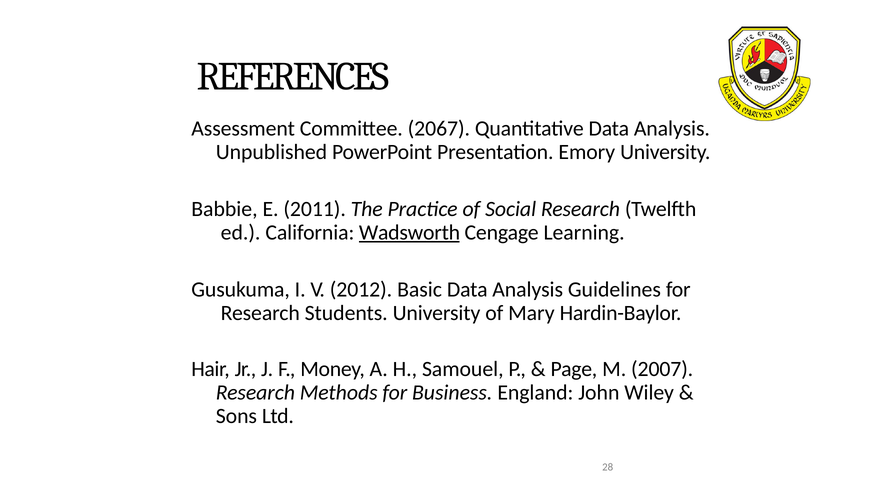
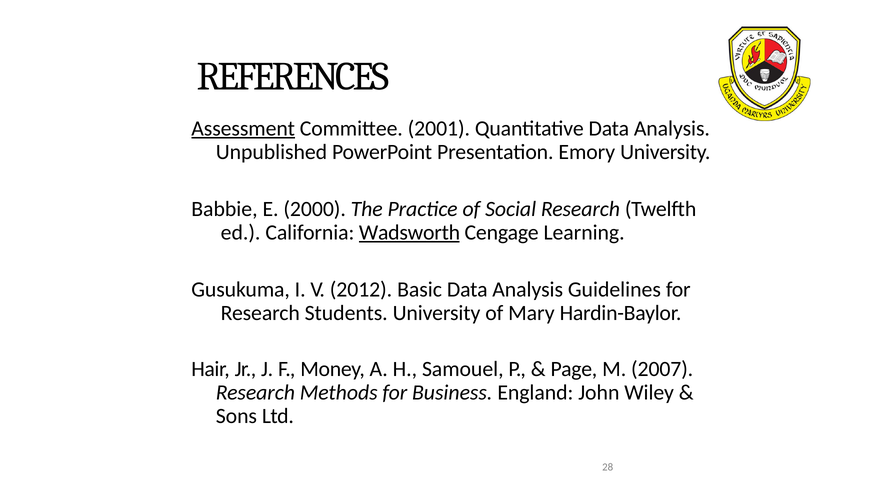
Assessment underline: none -> present (243, 128)
2067: 2067 -> 2001 (439, 128)
2011: 2011 -> 2000 (315, 209)
